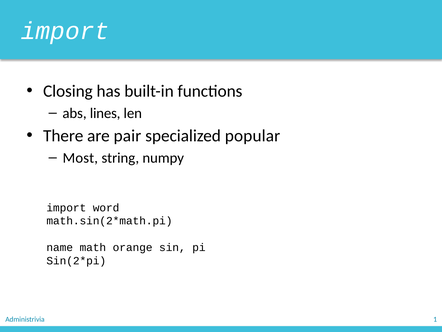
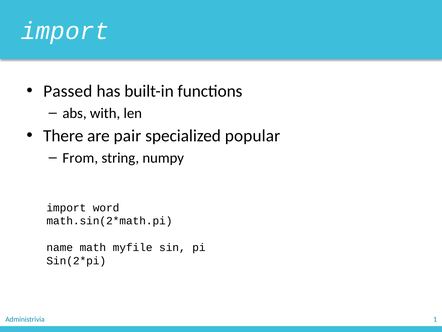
Closing: Closing -> Passed (68, 91)
lines: lines -> with (105, 113)
Most: Most -> From (80, 158)
orange: orange -> myfile (133, 247)
